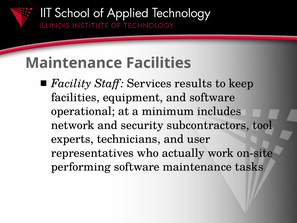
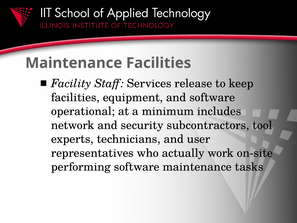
results: results -> release (193, 83)
